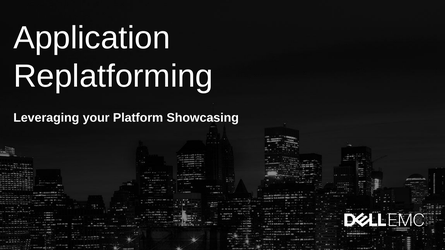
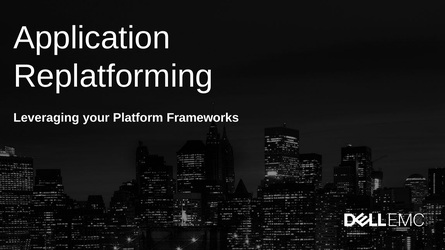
Showcasing: Showcasing -> Frameworks (203, 118)
